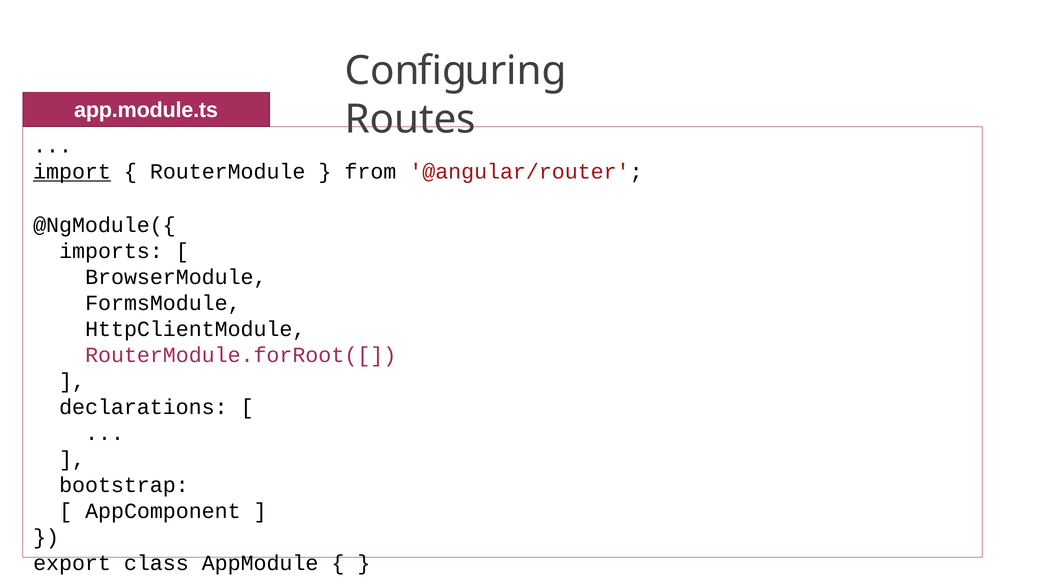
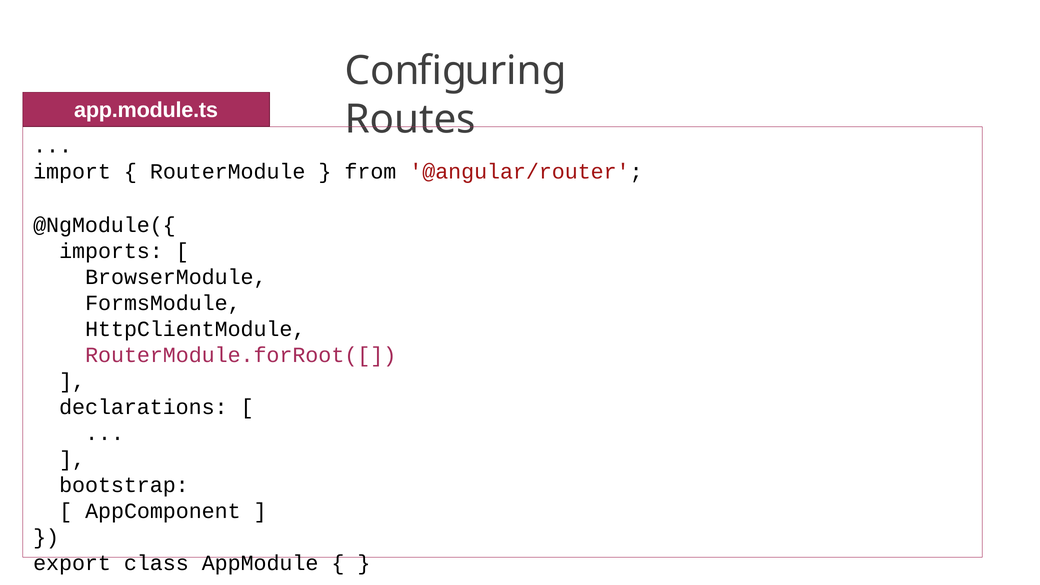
import underline: present -> none (72, 172)
